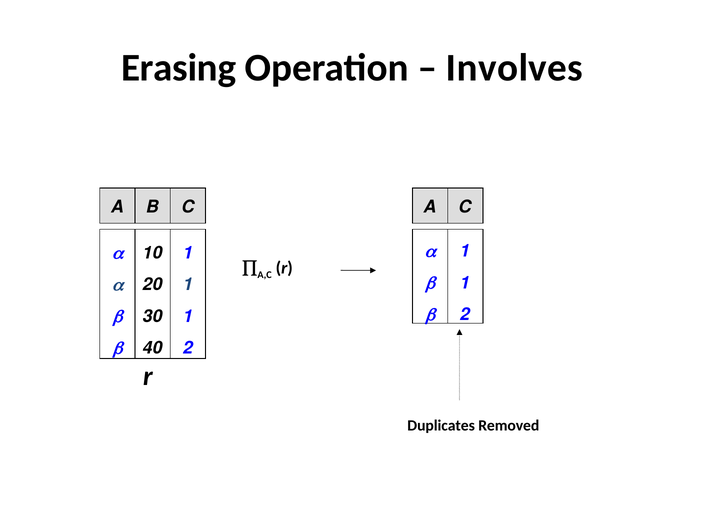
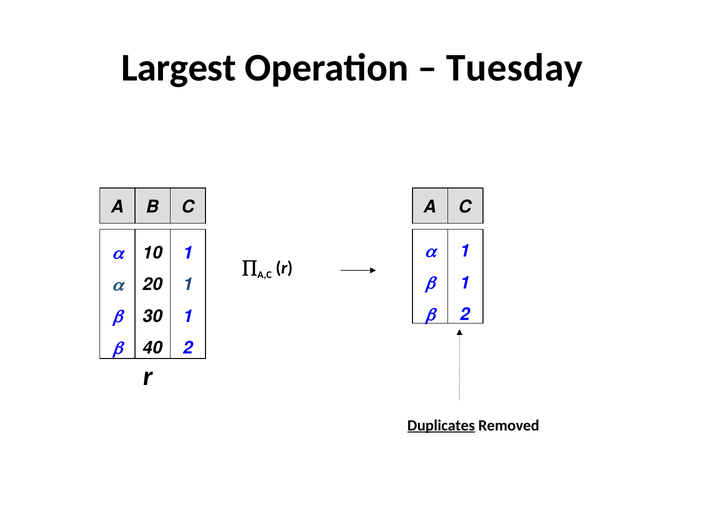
Erasing: Erasing -> Largest (179, 68)
Involves: Involves -> Tuesday (515, 68)
Duplicates underline: none -> present (441, 425)
